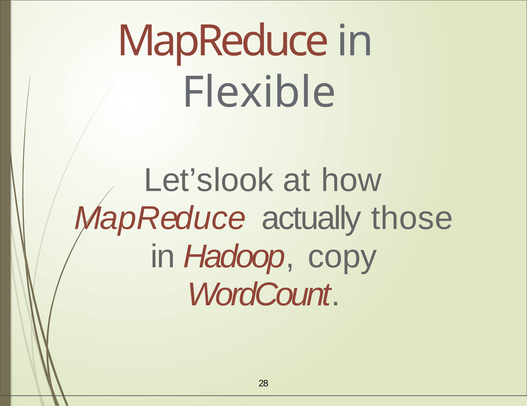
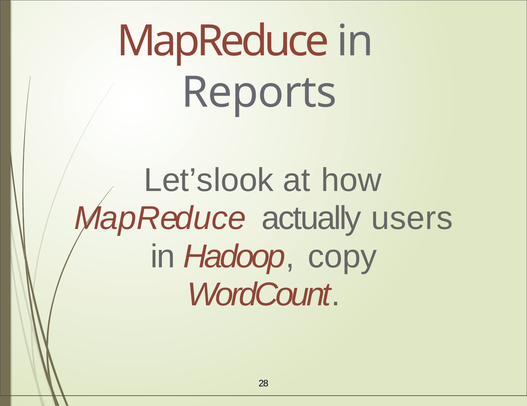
Flexible: Flexible -> Reports (259, 92)
those: those -> users (412, 218)
